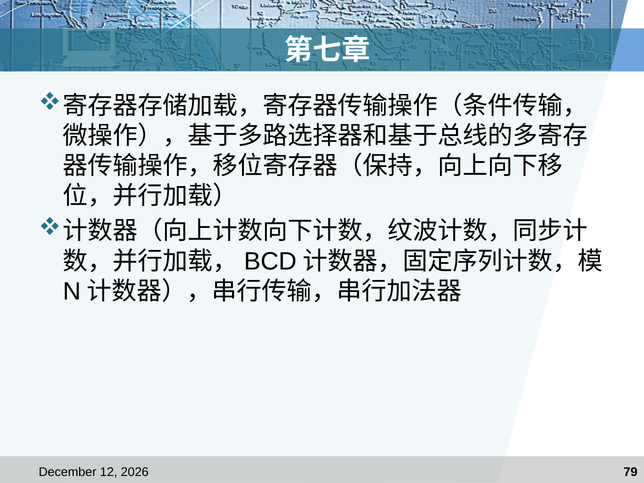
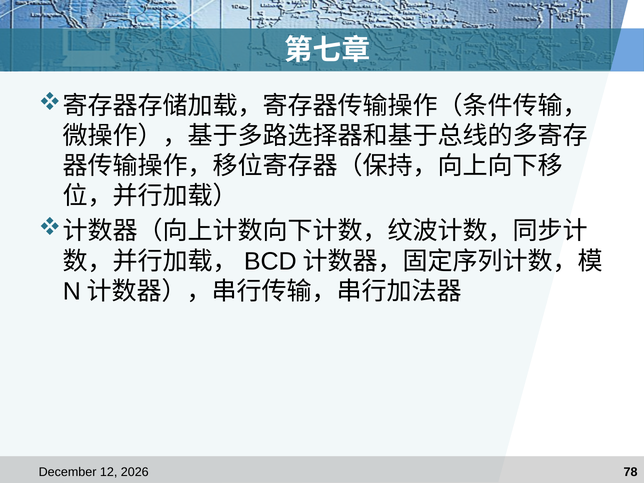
79: 79 -> 78 (631, 472)
